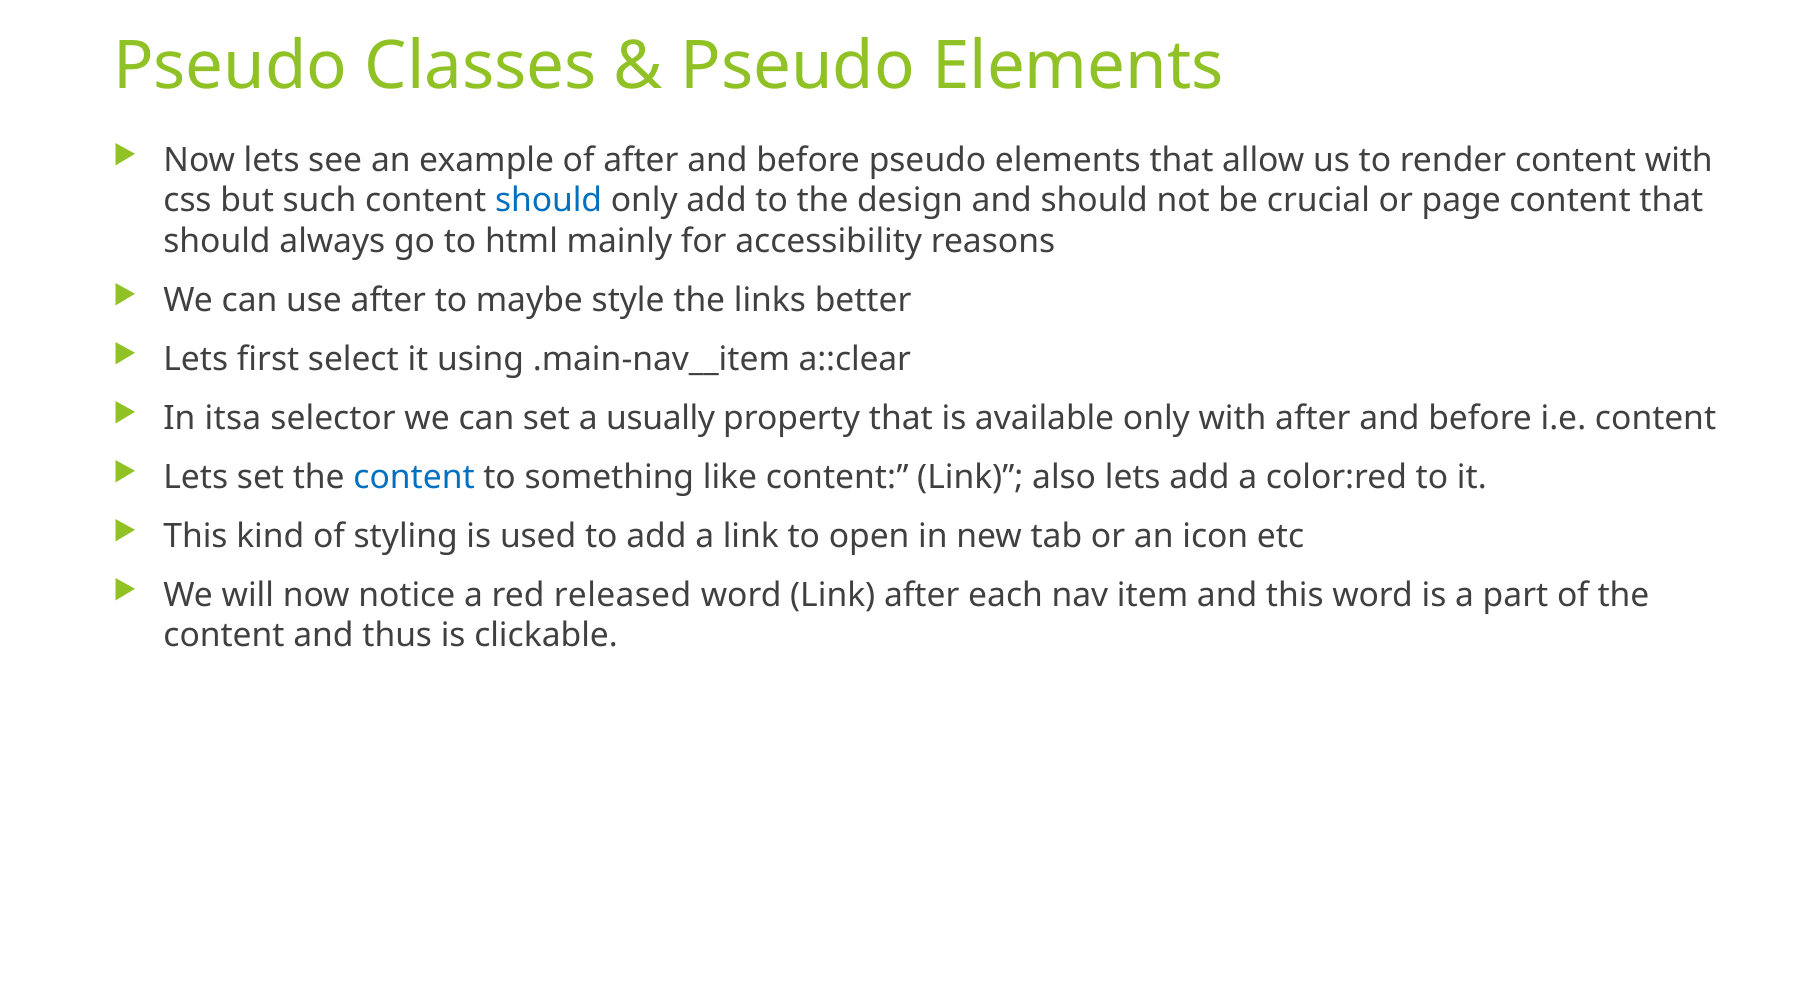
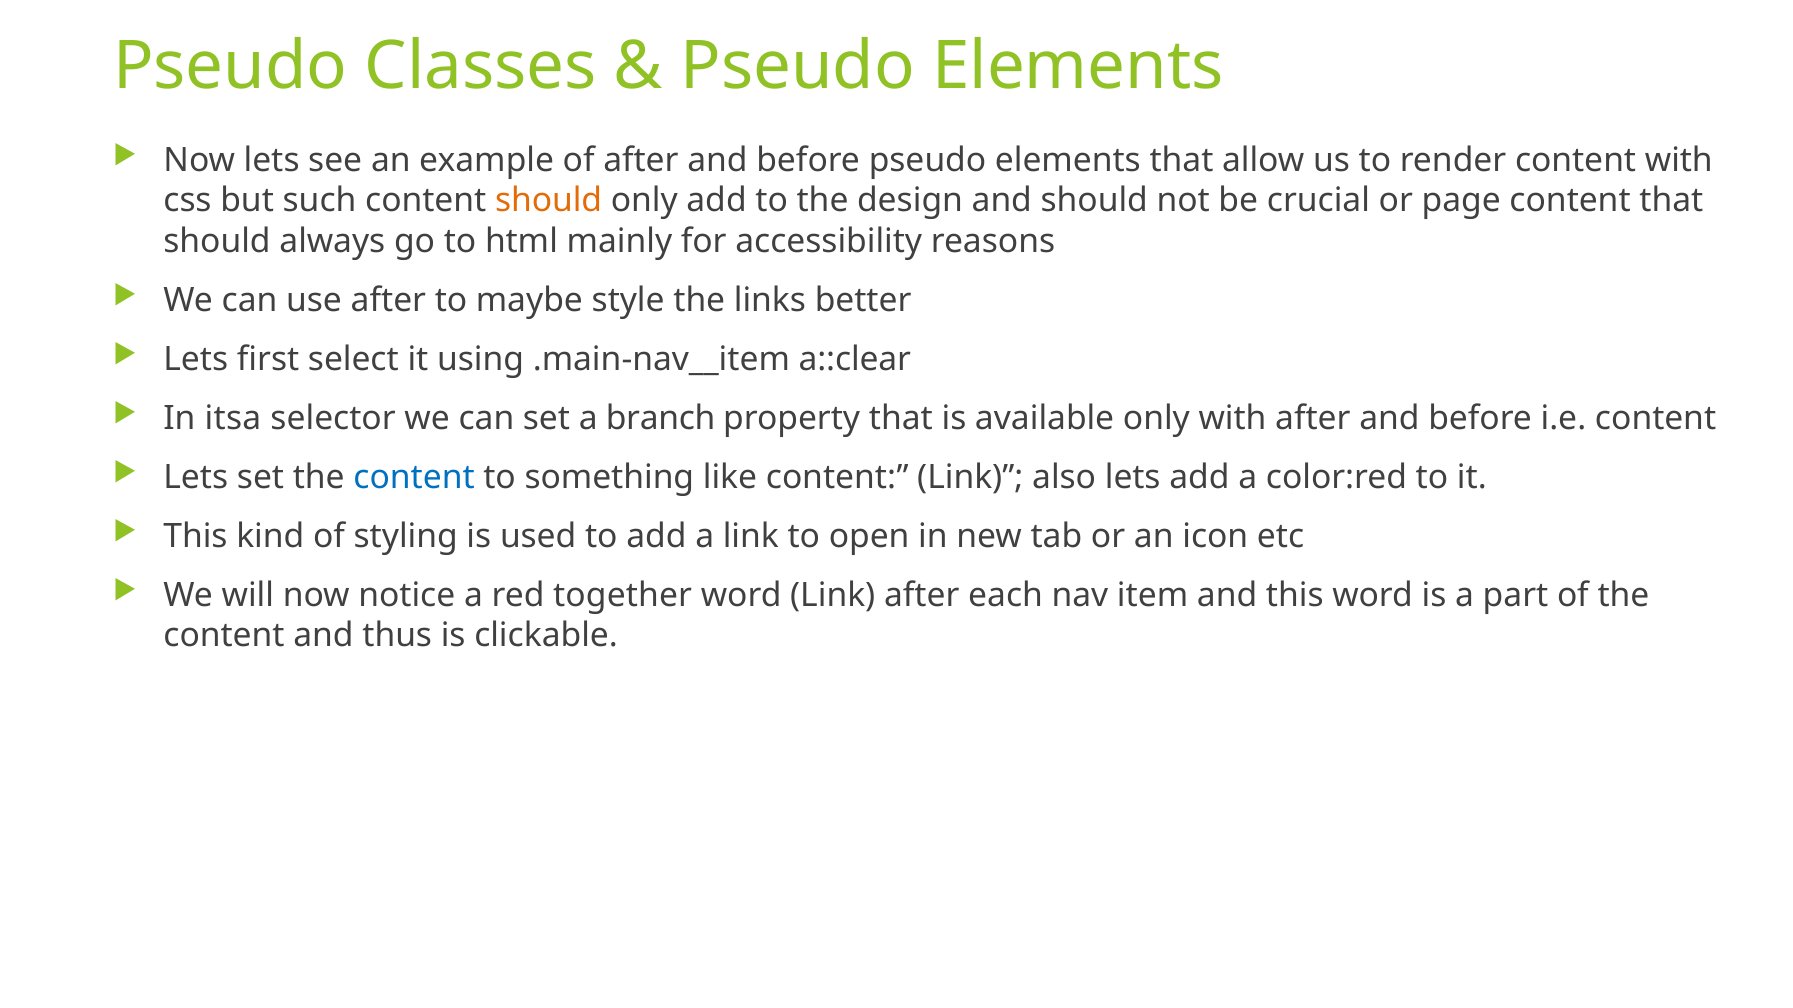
should colour: blue -> orange (549, 201)
usually: usually -> branch (661, 418)
released: released -> together (623, 596)
